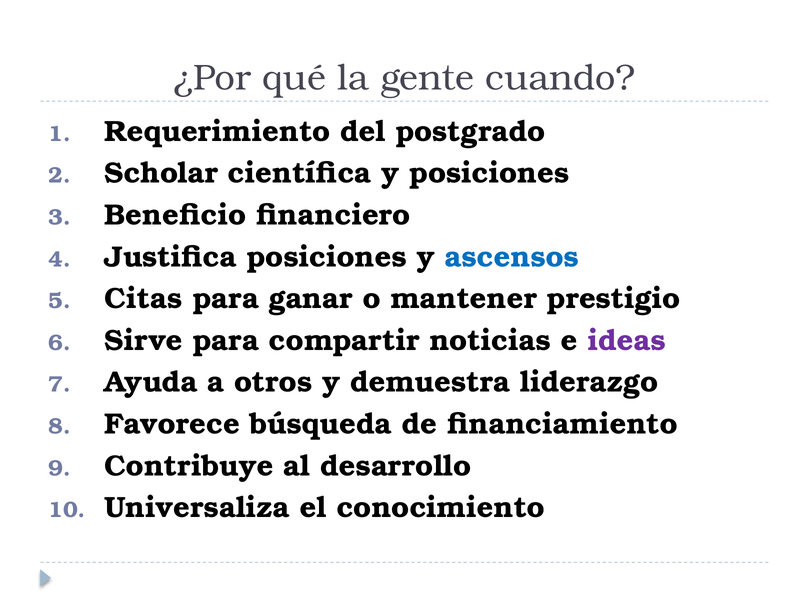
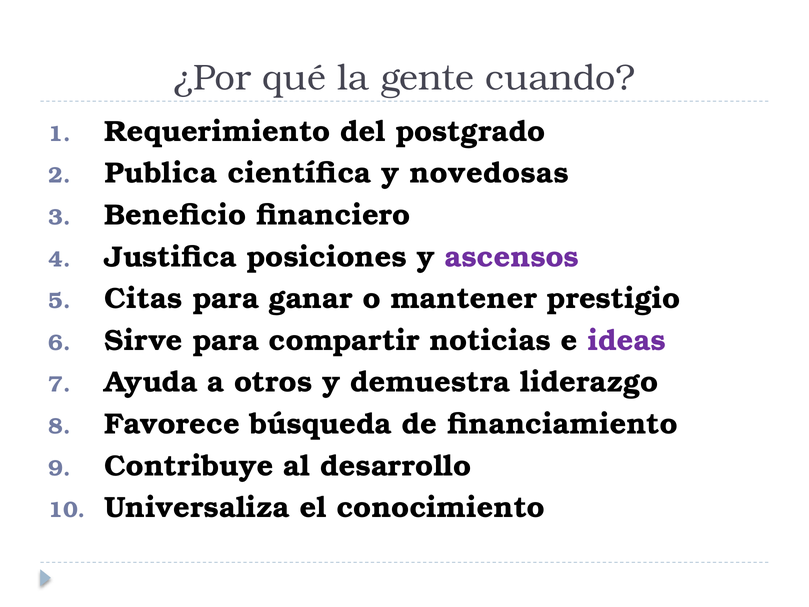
Scholar: Scholar -> Publica (161, 173)
y posiciones: posiciones -> novedosas (489, 173)
ascensos colour: blue -> purple (512, 257)
